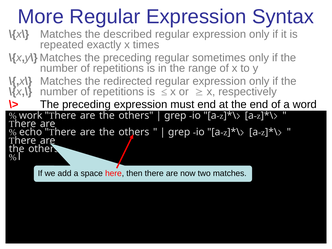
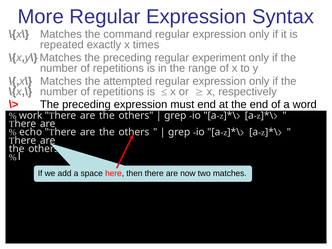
described: described -> command (128, 34)
sometimes: sometimes -> experiment (219, 58)
redirected: redirected -> attempted (128, 81)
